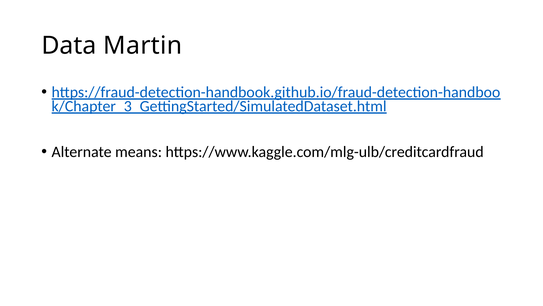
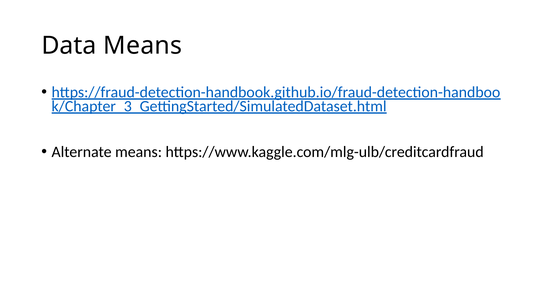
Data Martin: Martin -> Means (143, 46)
